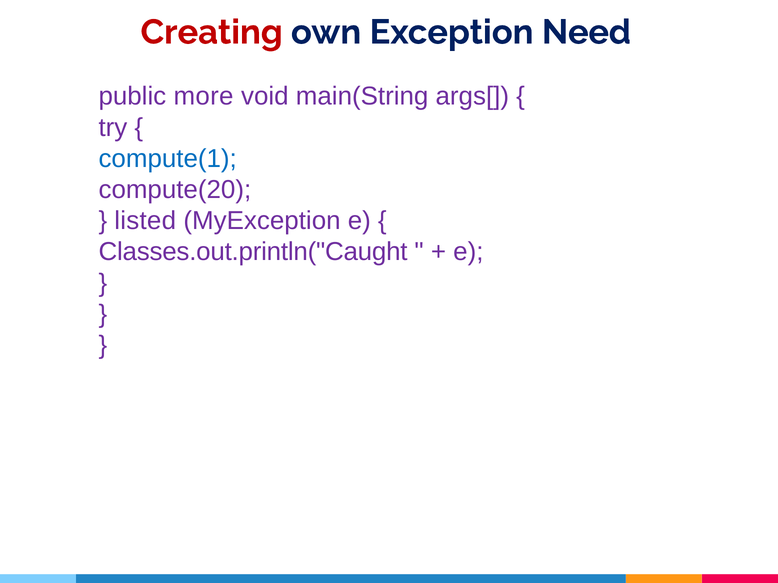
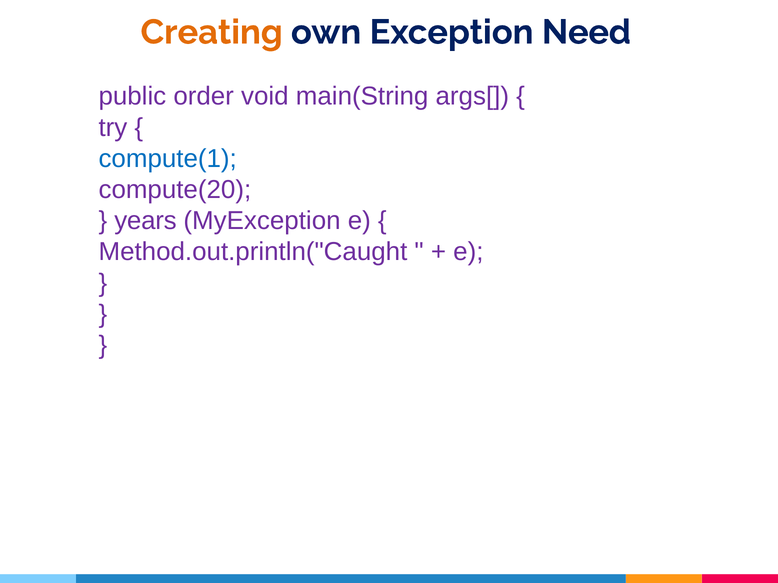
Creating colour: red -> orange (212, 32)
more: more -> order (204, 96)
listed: listed -> years (145, 221)
Classes.out.println("Caught: Classes.out.println("Caught -> Method.out.println("Caught (253, 252)
